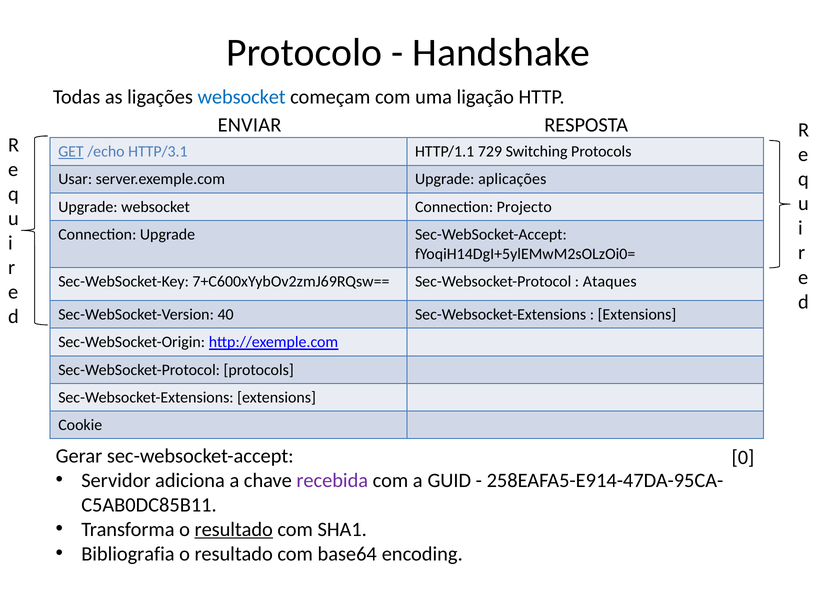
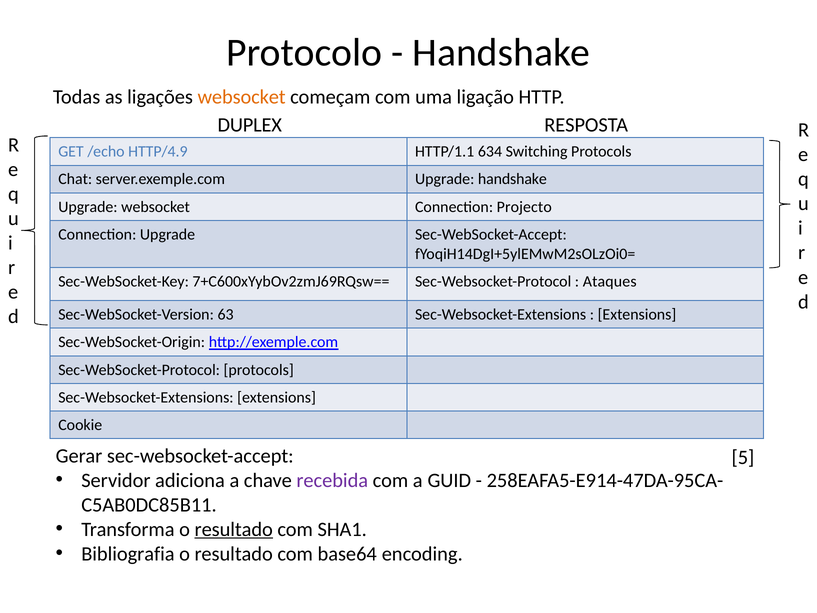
websocket colour: blue -> orange (242, 97)
ENVIAR: ENVIAR -> DUPLEX (250, 125)
GET underline: present -> none (71, 152)
HTTP/3.1: HTTP/3.1 -> HTTP/4.9 (158, 152)
729: 729 -> 634 (490, 152)
Usar: Usar -> Chat (75, 179)
Upgrade aplicações: aplicações -> handshake (512, 179)
40: 40 -> 63 (226, 314)
0: 0 -> 5 (743, 457)
